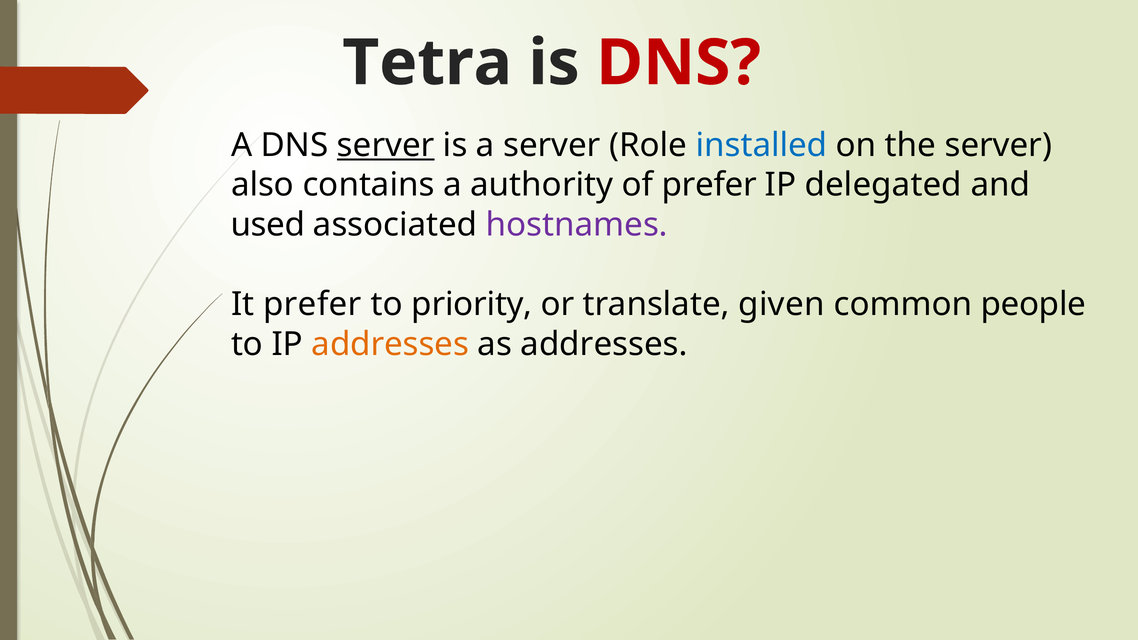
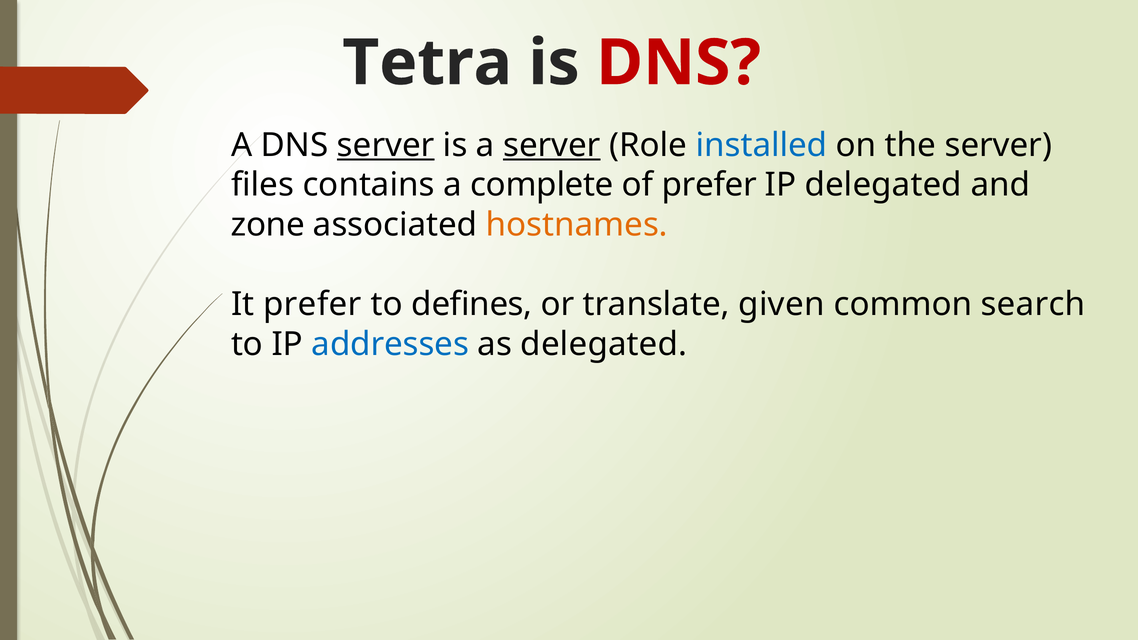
server underline: none -> present (552, 145)
also: also -> files (263, 185)
authority: authority -> complete (542, 185)
used: used -> zone (268, 225)
hostnames colour: purple -> orange (577, 225)
priority: priority -> defines (472, 305)
people: people -> search (1033, 305)
addresses colour: orange -> blue (390, 344)
as addresses: addresses -> delegated (604, 344)
